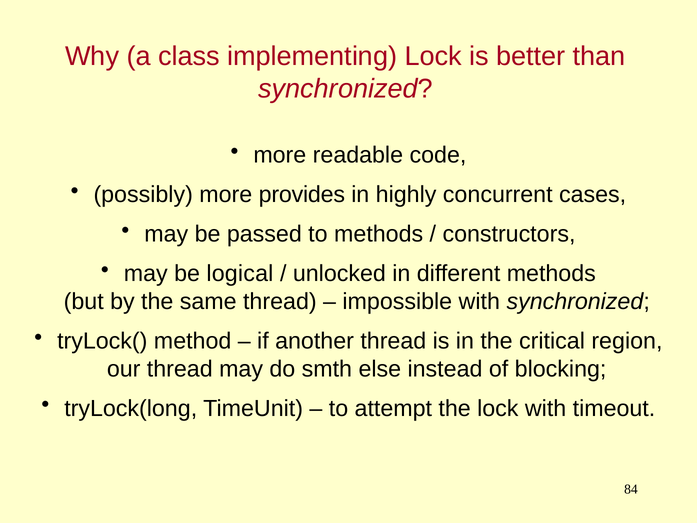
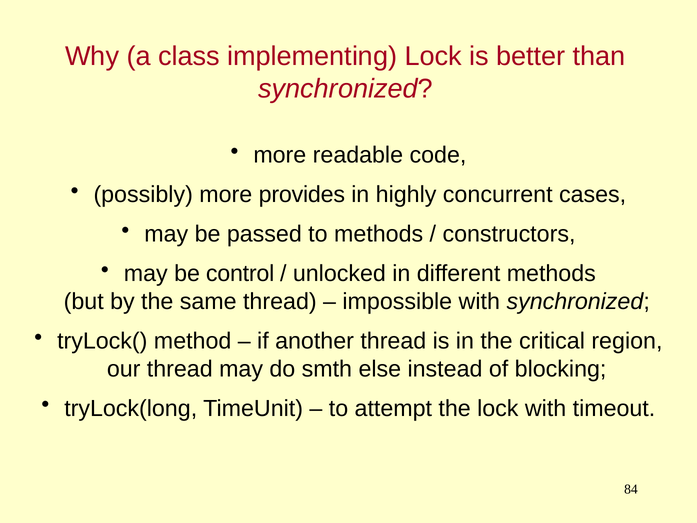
logical: logical -> control (240, 274)
